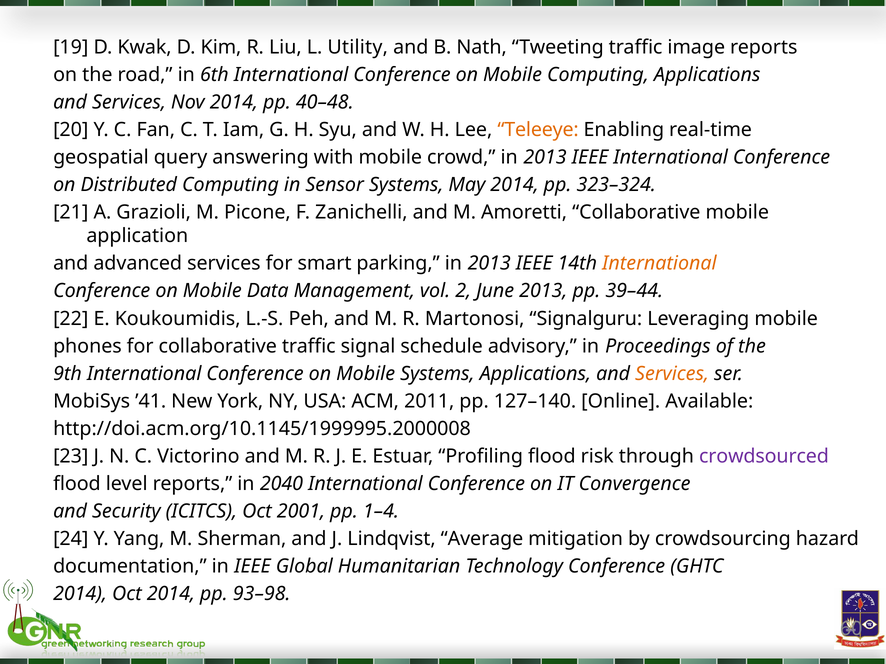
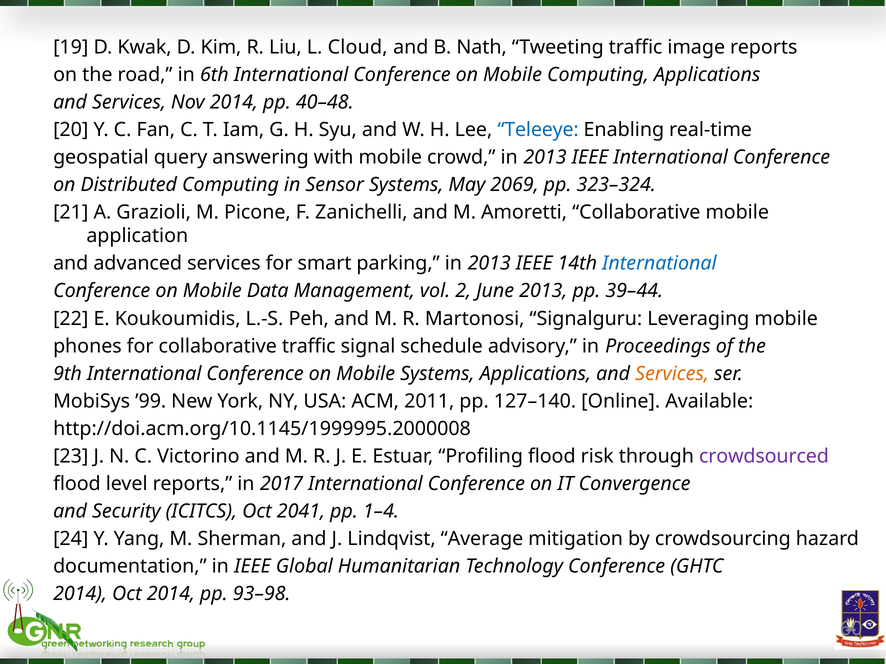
Utility: Utility -> Cloud (358, 47)
Teleeye colour: orange -> blue (538, 130)
May 2014: 2014 -> 2069 (515, 185)
International colour: orange -> blue (659, 264)
’41: ’41 -> ’99 (151, 401)
2040: 2040 -> 2017 (281, 484)
2001: 2001 -> 2041 (301, 512)
